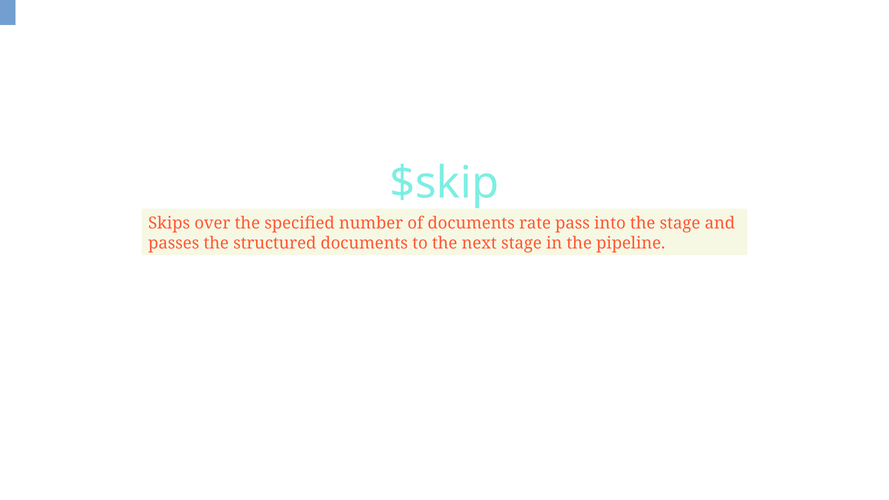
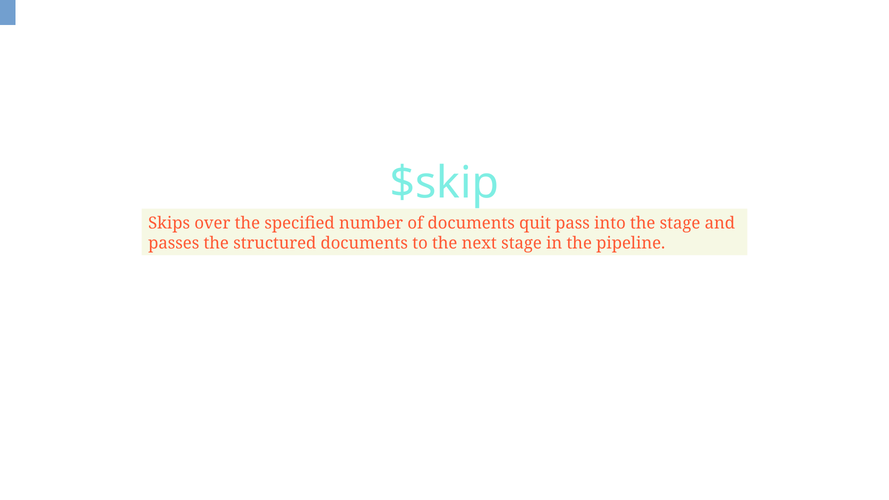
rate: rate -> quit (535, 223)
